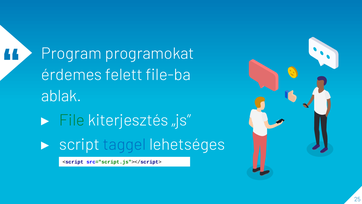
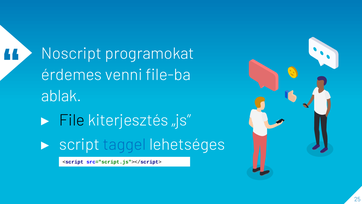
Program: Program -> Noscript (71, 53)
felett: felett -> venni (124, 75)
File colour: green -> black (72, 120)
